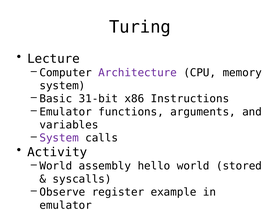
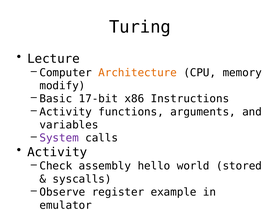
Architecture colour: purple -> orange (138, 73)
system: system -> modify (62, 86)
31-bit: 31-bit -> 17-bit (98, 99)
Emulator: Emulator -> Activity (66, 112)
World: World -> Check (56, 166)
